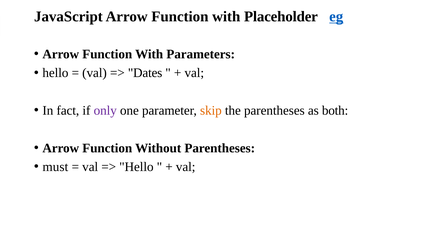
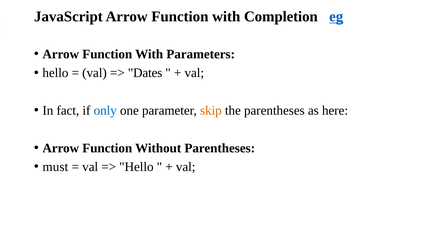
Placeholder: Placeholder -> Completion (281, 16)
only colour: purple -> blue (105, 110)
both: both -> here (335, 110)
